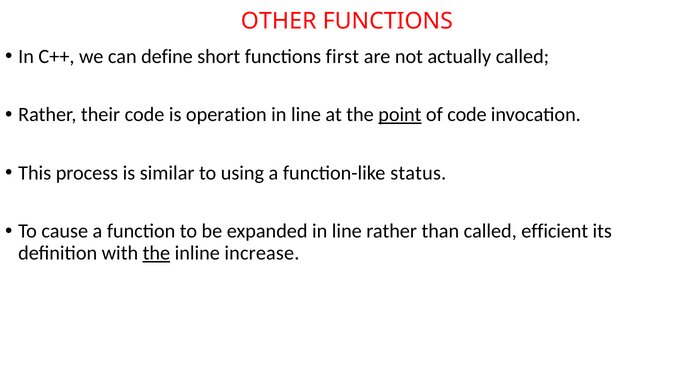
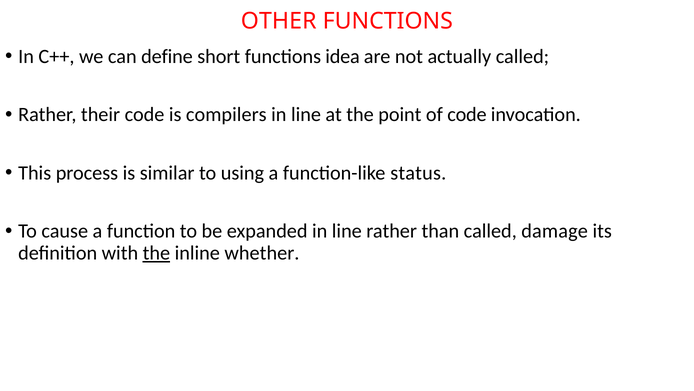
first: first -> idea (343, 56)
operation: operation -> compilers (226, 114)
point underline: present -> none (400, 114)
efficient: efficient -> damage (555, 231)
increase: increase -> whether (262, 253)
